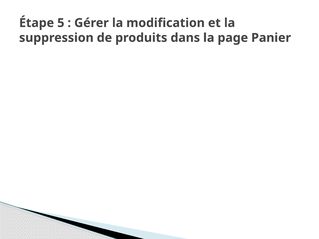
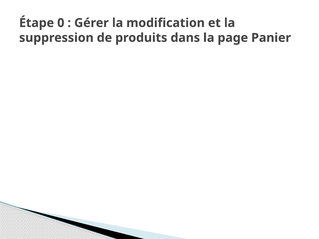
5: 5 -> 0 (61, 23)
